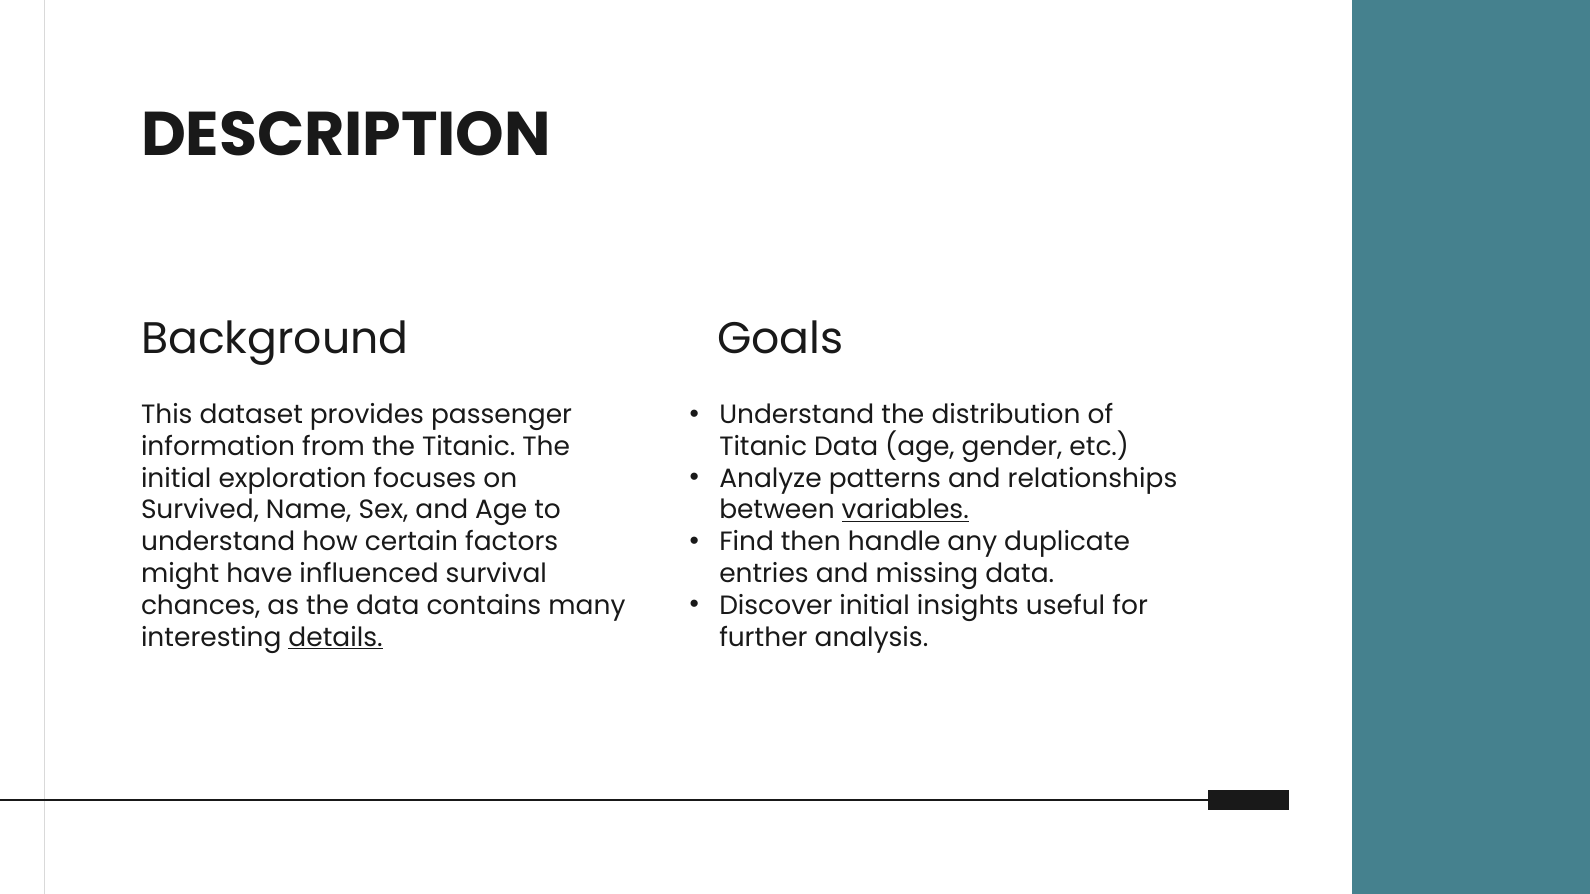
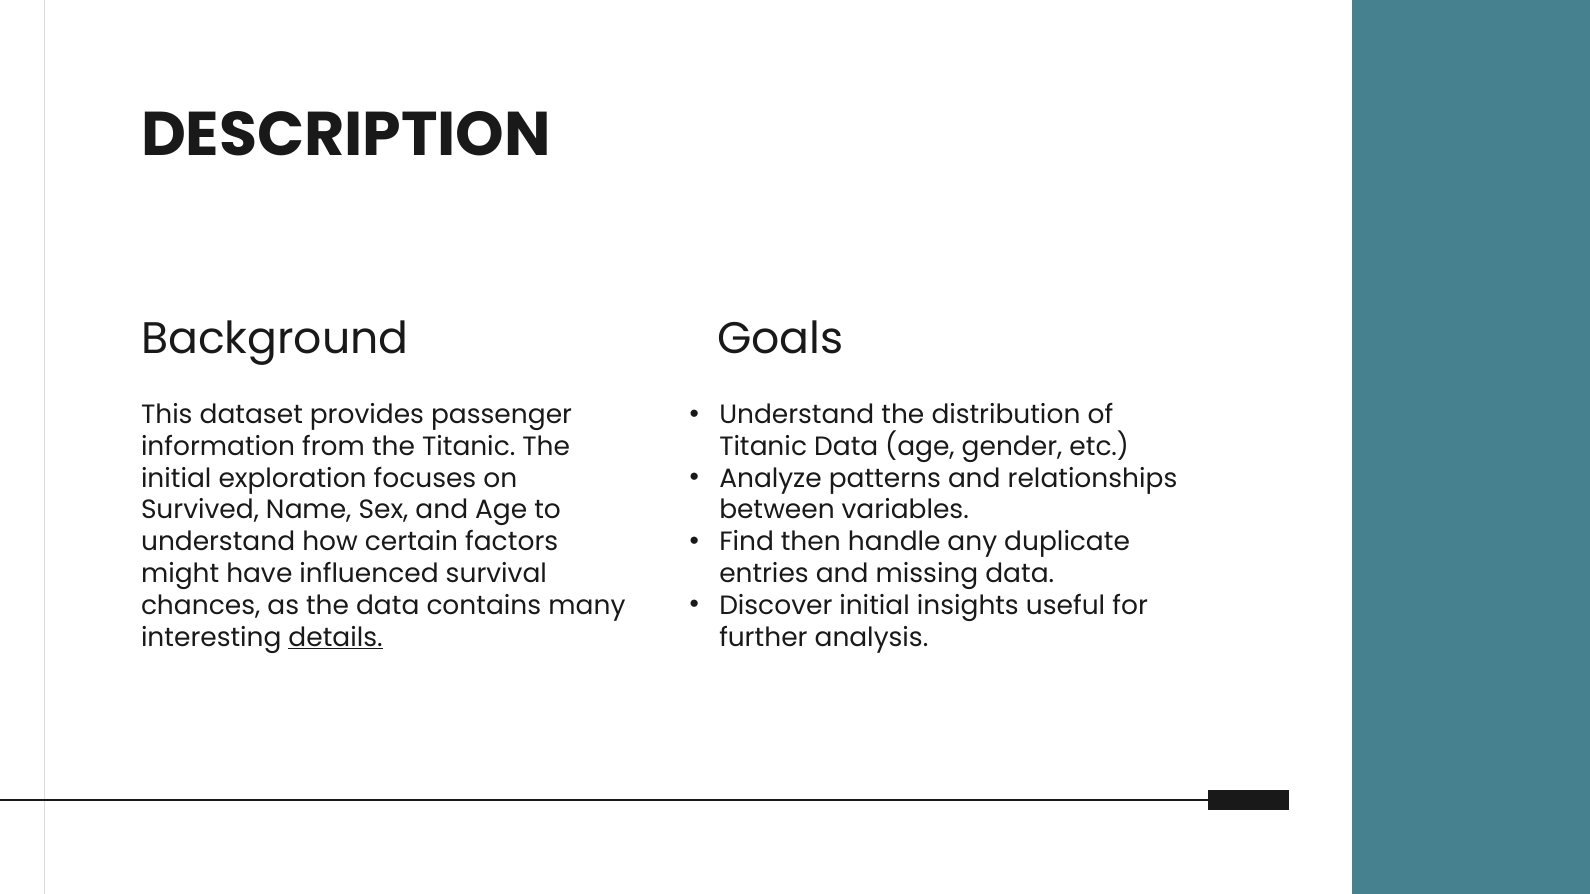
variables underline: present -> none (905, 510)
